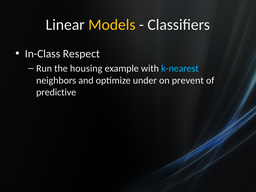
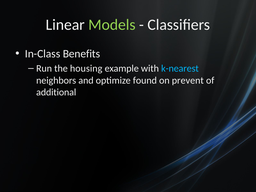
Models colour: yellow -> light green (112, 25)
Respect: Respect -> Benefits (82, 54)
under: under -> found (145, 80)
predictive: predictive -> additional (56, 92)
